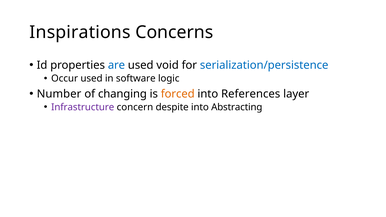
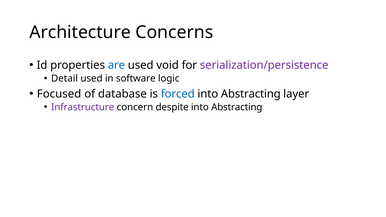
Inspirations: Inspirations -> Architecture (80, 32)
serialization/persistence colour: blue -> purple (264, 65)
Occur: Occur -> Detail (65, 79)
Number: Number -> Focused (59, 94)
changing: changing -> database (122, 94)
forced colour: orange -> blue (178, 94)
References: References -> Abstracting (251, 94)
